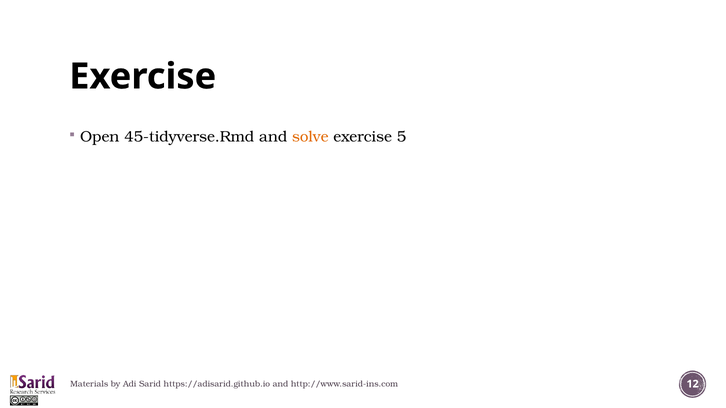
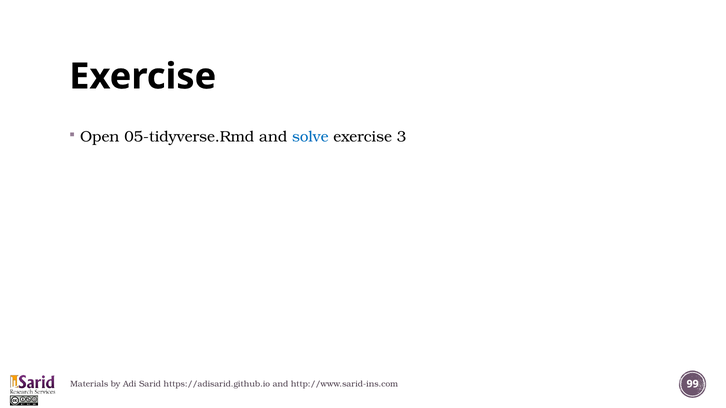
45-tidyverse.Rmd: 45-tidyverse.Rmd -> 05-tidyverse.Rmd (189, 137)
solve colour: orange -> blue (310, 137)
5: 5 -> 3 (402, 137)
12: 12 -> 99 (693, 384)
